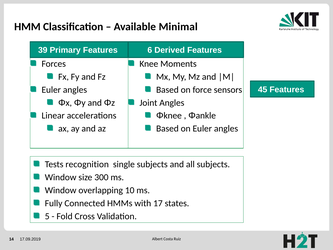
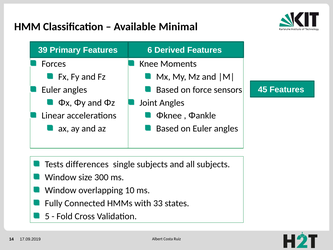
recognition: recognition -> differences (87, 164)
17: 17 -> 33 (158, 203)
